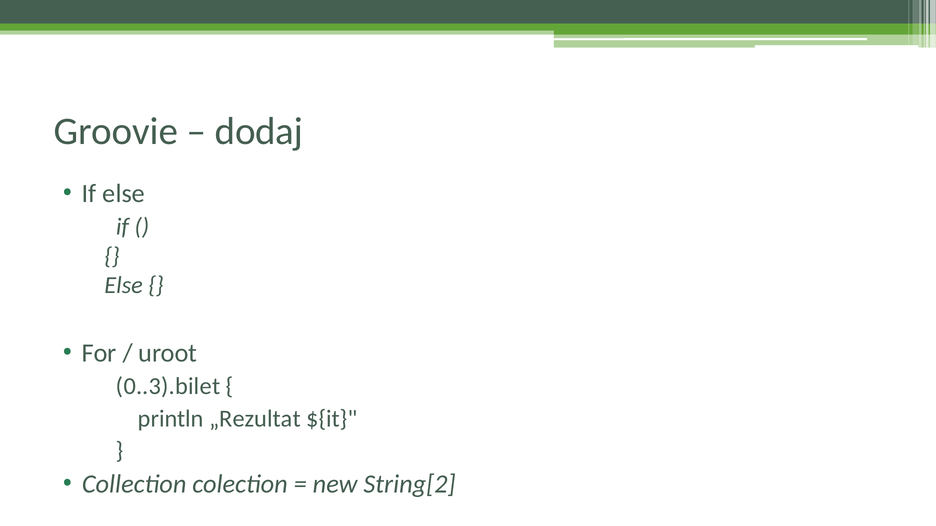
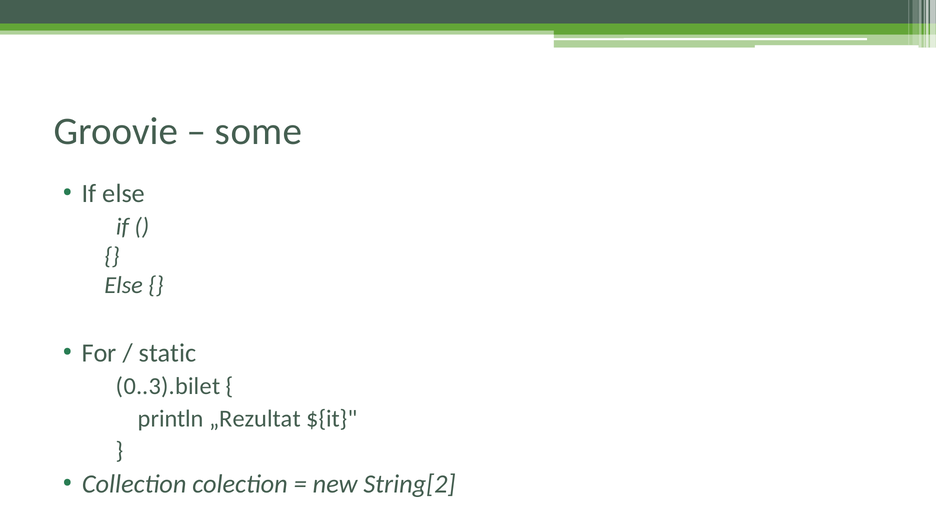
dodaj: dodaj -> some (259, 131)
uroot: uroot -> static (168, 354)
